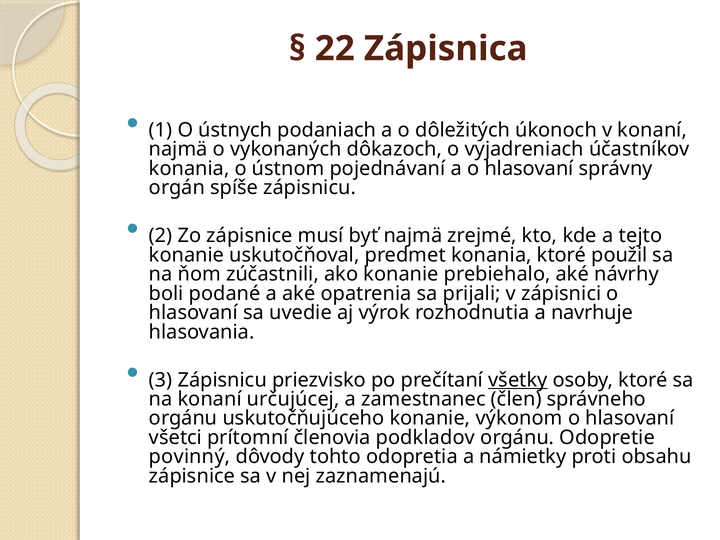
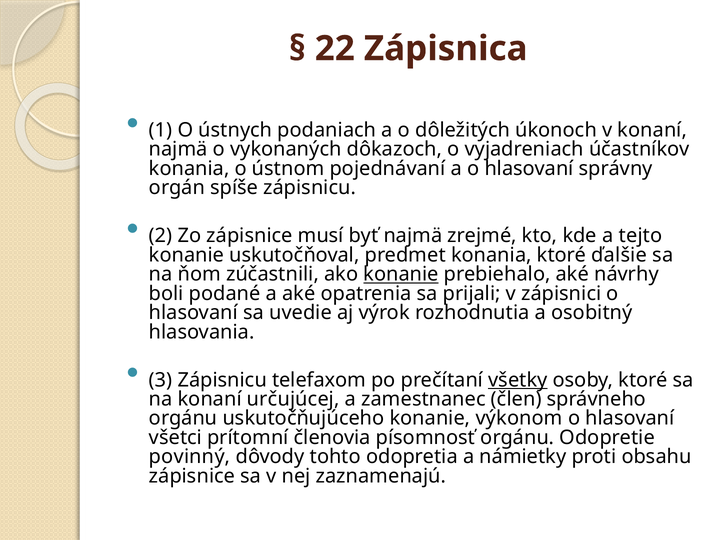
použil: použil -> ďalšie (619, 255)
konanie underline: none -> present (401, 274)
navrhuje: navrhuje -> osobitný (592, 313)
priezvisko: priezvisko -> telefaxom (319, 380)
podkladov: podkladov -> písomnosť (425, 438)
